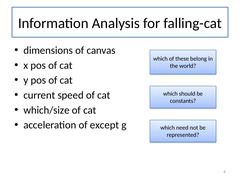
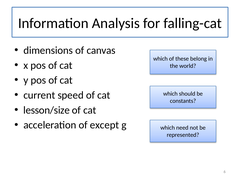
which/size: which/size -> lesson/size (47, 110)
